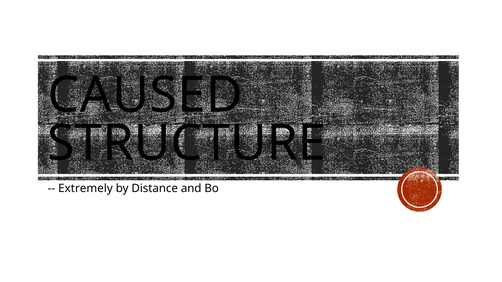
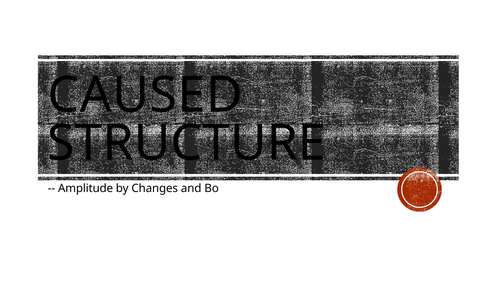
Extremely: Extremely -> Amplitude (86, 189)
Distance: Distance -> Changes (155, 189)
